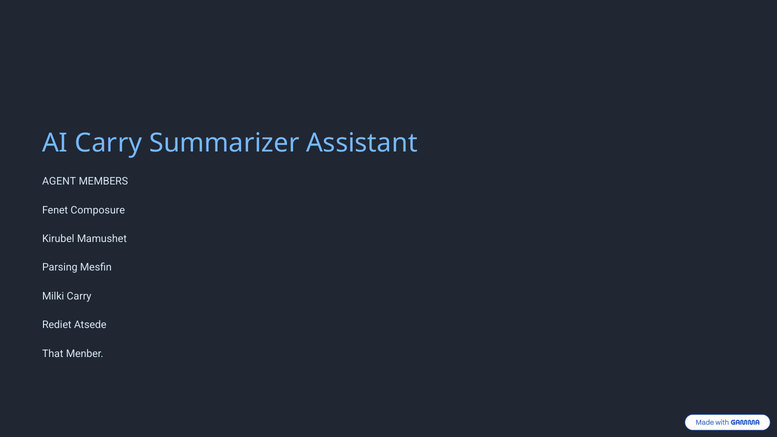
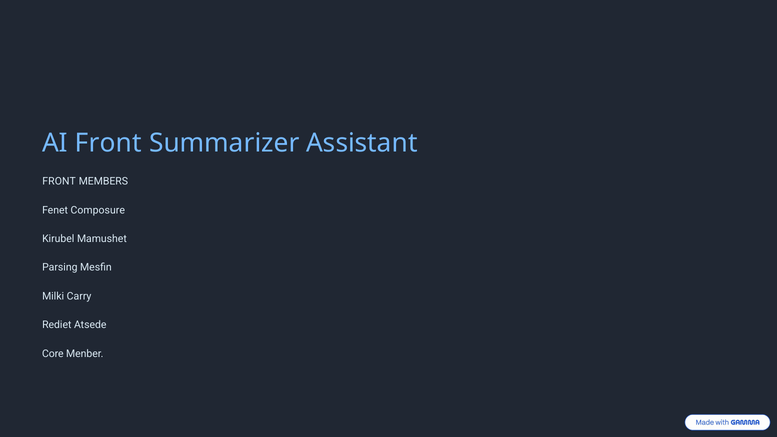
AI Carry: Carry -> Front (108, 143)
AGENT: AGENT -> FRONT (59, 181)
That: That -> Core (53, 354)
